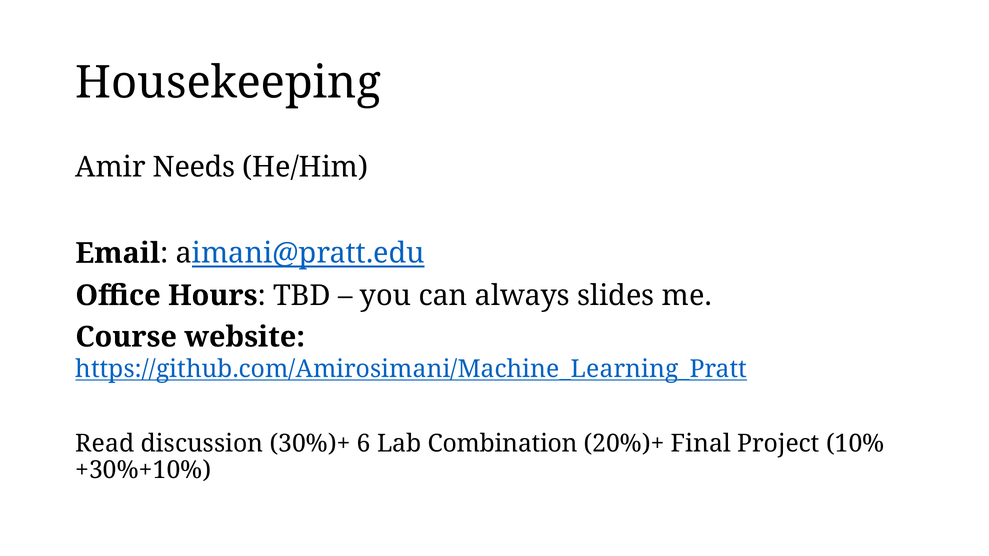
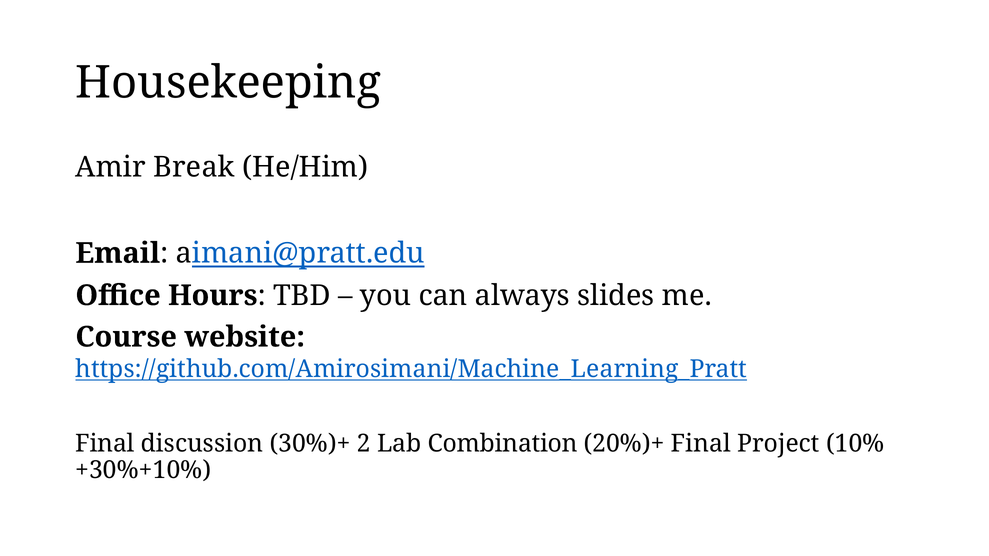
Needs: Needs -> Break (194, 167)
Read: Read -> Final (105, 444)
6: 6 -> 2 (364, 444)
